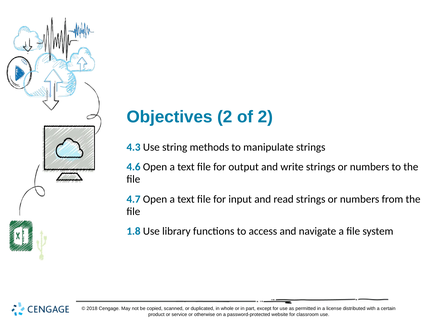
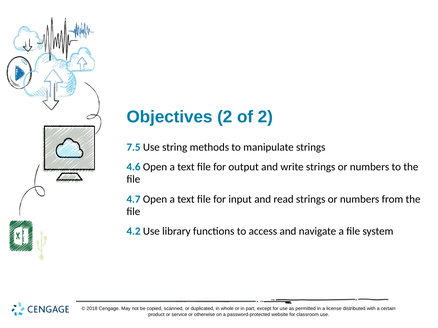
4.3: 4.3 -> 7.5 (134, 147)
1.8: 1.8 -> 4.2 (134, 232)
